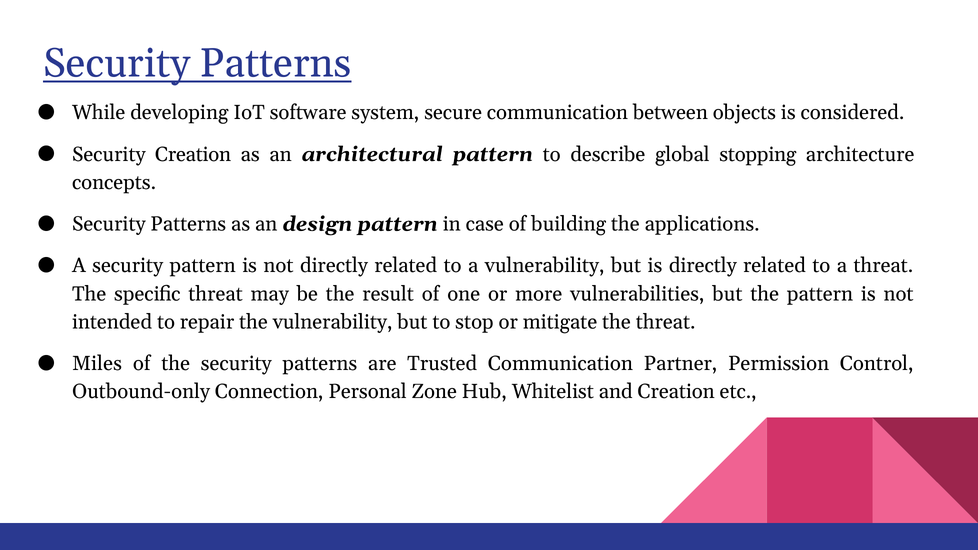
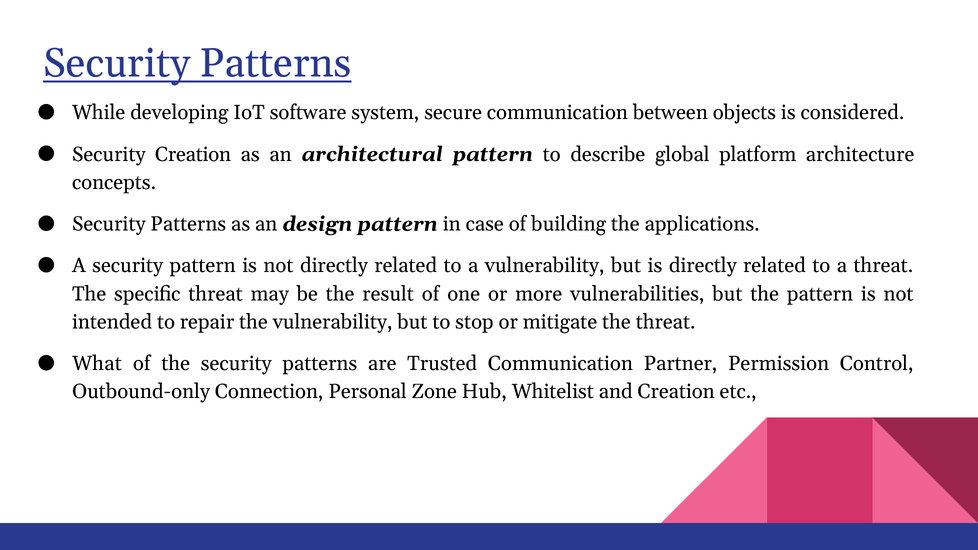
stopping: stopping -> platform (758, 154)
Miles: Miles -> What (97, 364)
